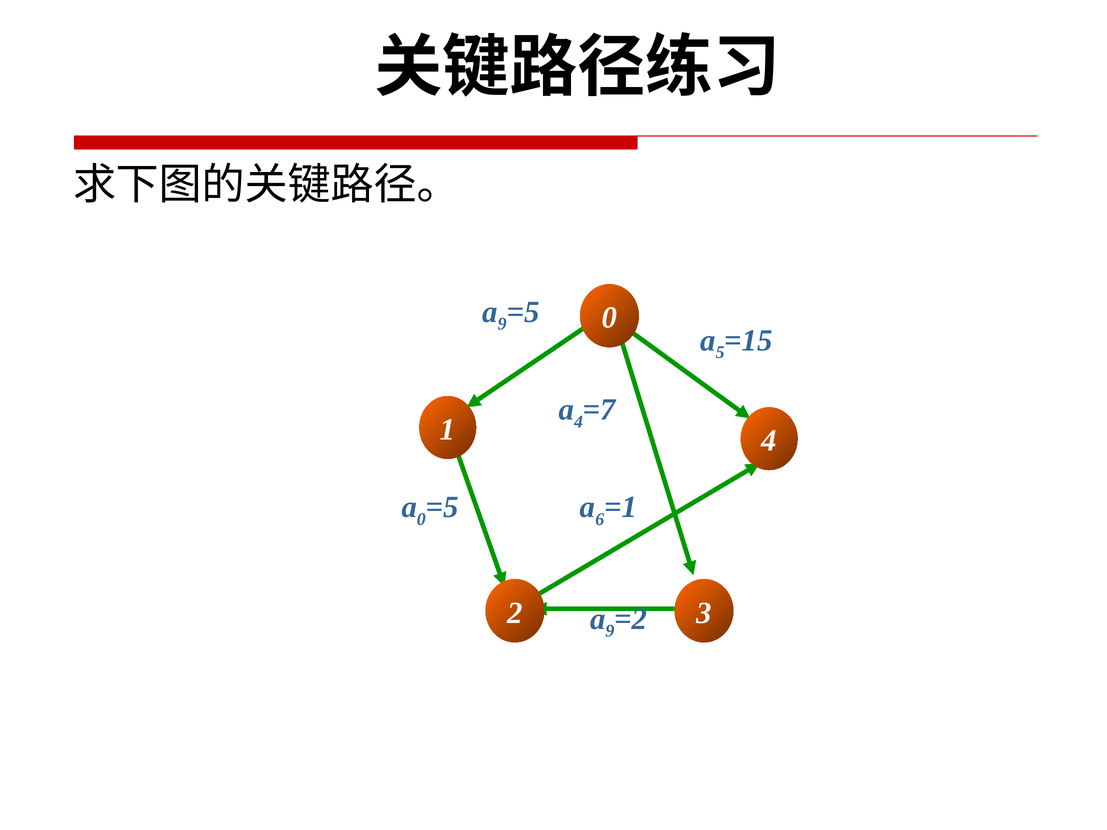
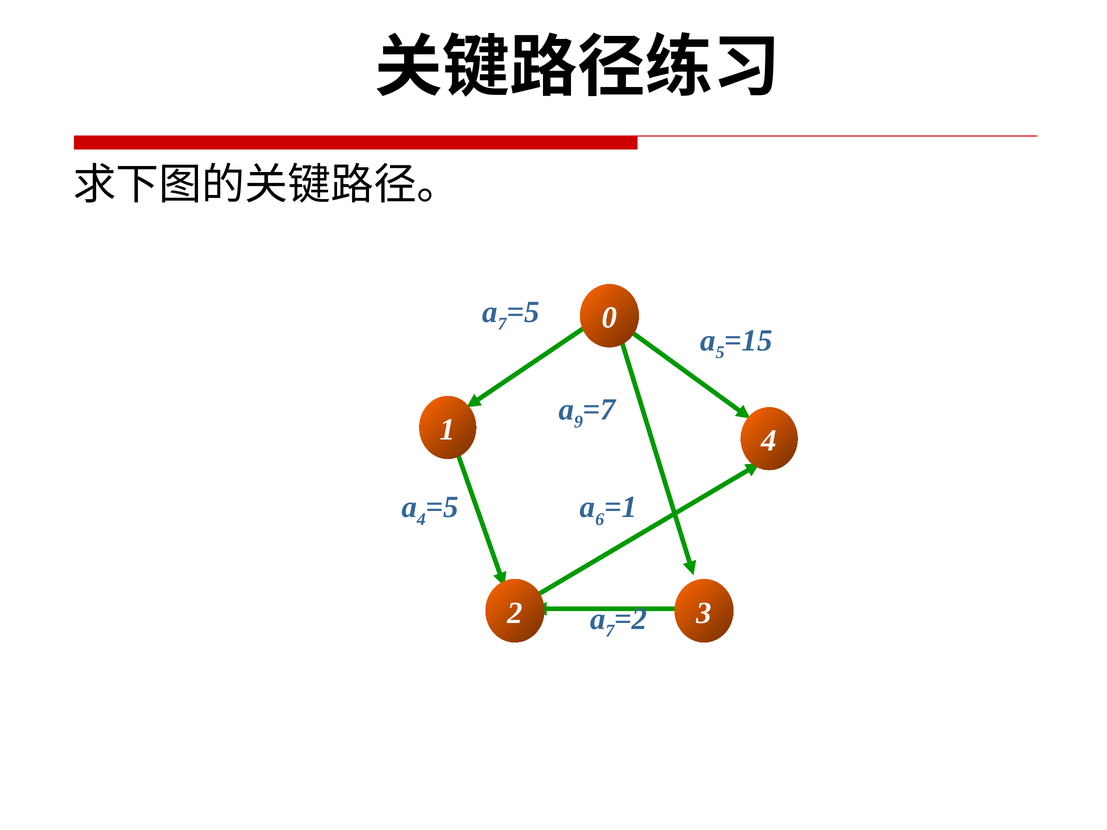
9: 9 -> 7 (502, 324)
4: 4 -> 9 (579, 422)
0: 0 -> 4 (421, 519)
9: 9 -> 7 (610, 631)
